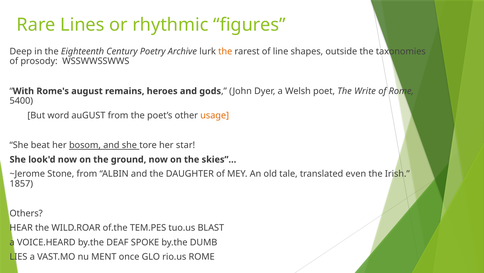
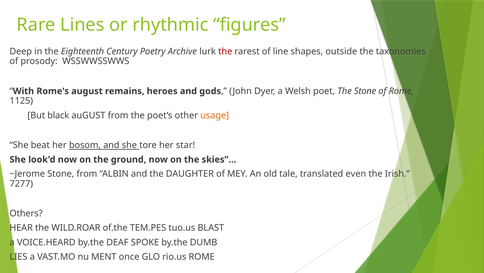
the colour: orange -> red (225, 51)
The Write: Write -> Stone (365, 91)
5400: 5400 -> 1125 (21, 101)
word: word -> black (58, 115)
1857: 1857 -> 7277 (21, 183)
